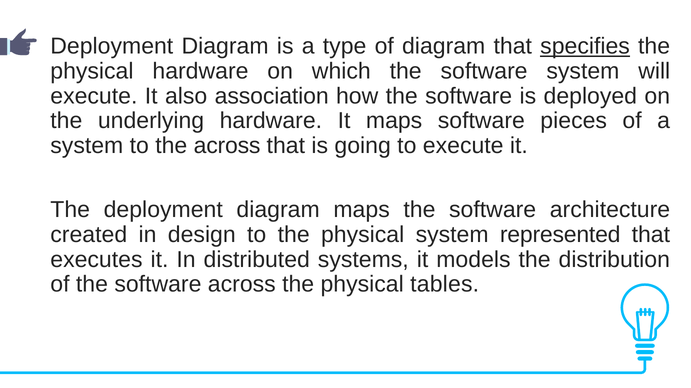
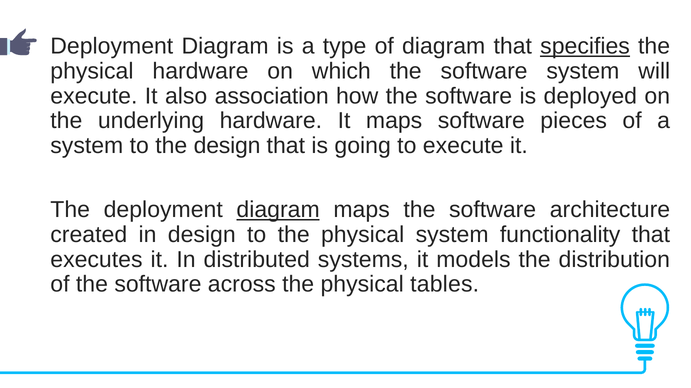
the across: across -> design (227, 146)
diagram underline: none -> present (278, 210)
represented: represented -> functionality (560, 235)
